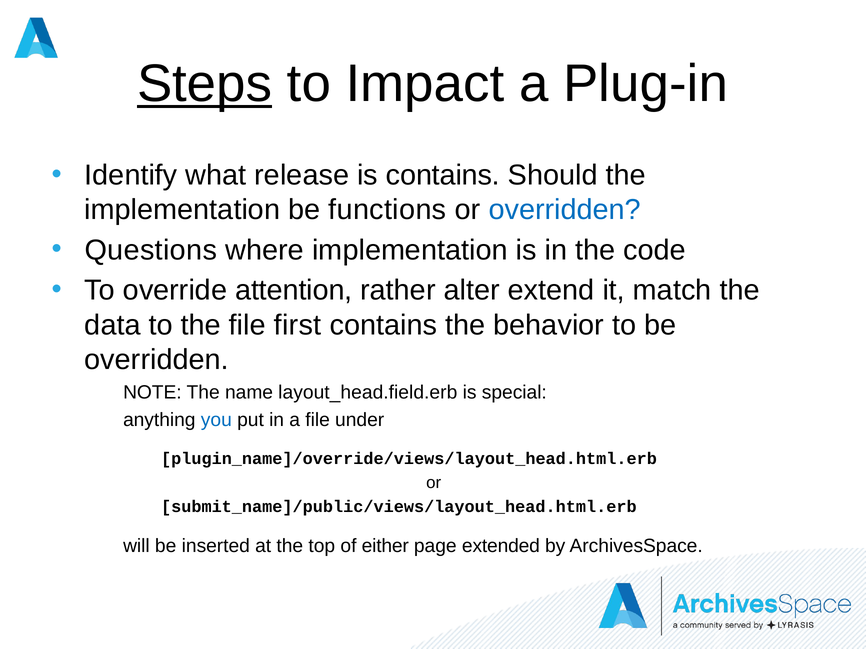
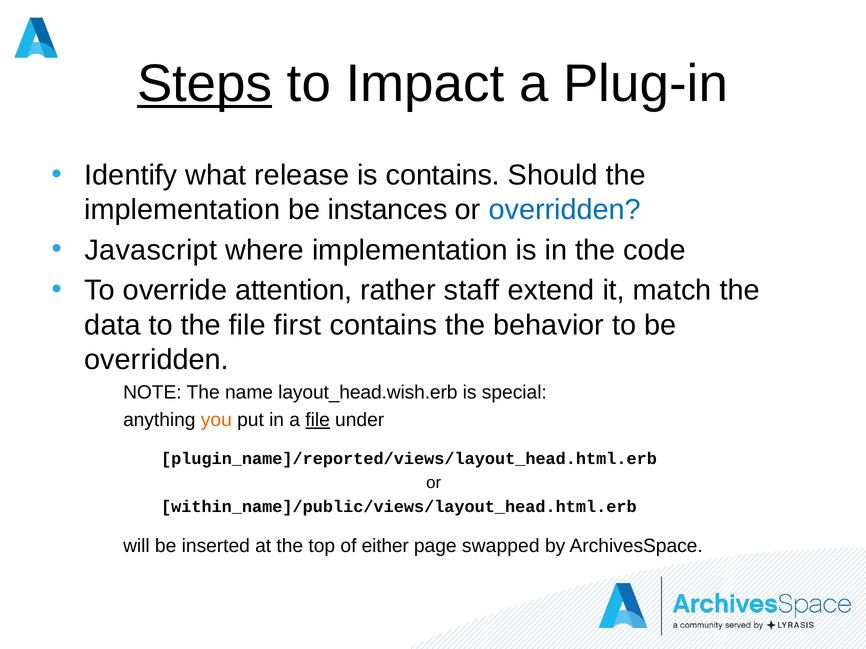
functions: functions -> instances (388, 210)
Questions: Questions -> Javascript (151, 250)
alter: alter -> staff (472, 291)
layout_head.field.erb: layout_head.field.erb -> layout_head.wish.erb (368, 392)
you colour: blue -> orange (216, 420)
file underline: none -> present (318, 420)
plugin_name]/override/views/layout_head.html.erb: plugin_name]/override/views/layout_head.html.erb -> plugin_name]/reported/views/layout_head.html.erb (409, 459)
submit_name]/public/views/layout_head.html.erb: submit_name]/public/views/layout_head.html.erb -> within_name]/public/views/layout_head.html.erb (399, 507)
extended: extended -> swapped (501, 546)
